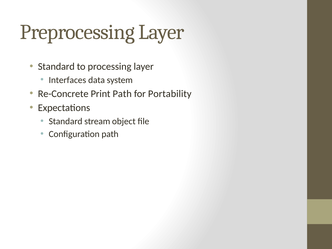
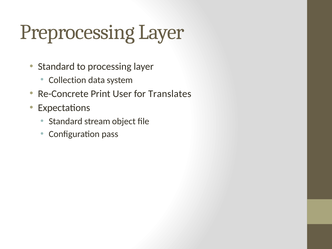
Interfaces: Interfaces -> Collection (67, 80)
Print Path: Path -> User (122, 94)
Portability: Portability -> Translates (170, 94)
Configuration path: path -> pass (110, 134)
